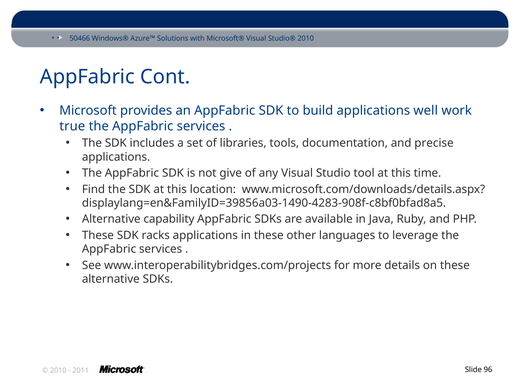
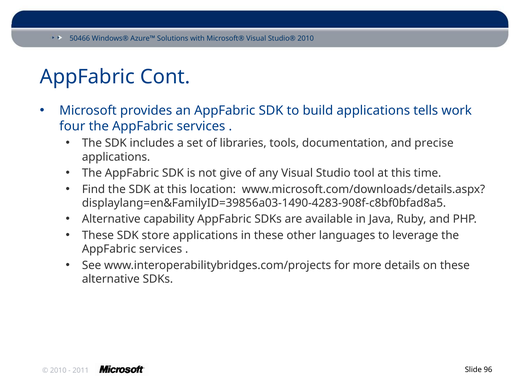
well: well -> tells (426, 111)
true: true -> four (72, 126)
racks: racks -> store (156, 235)
